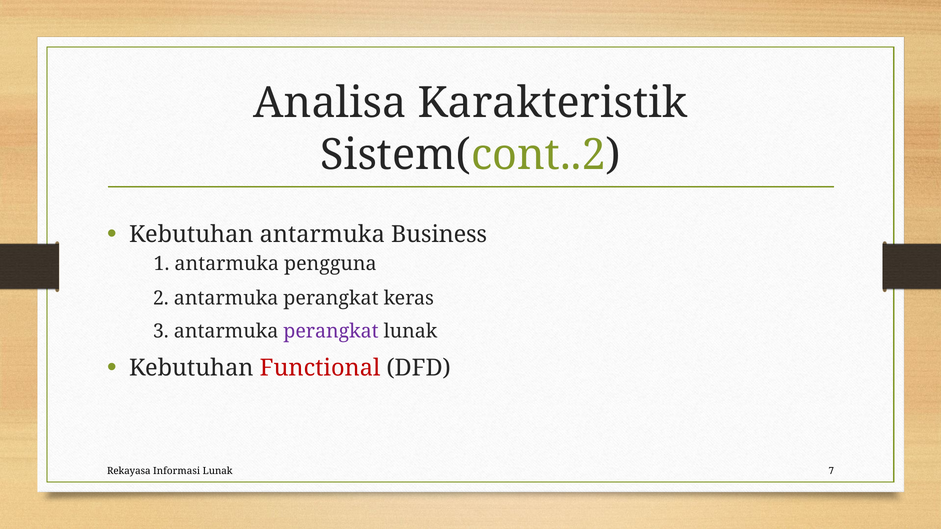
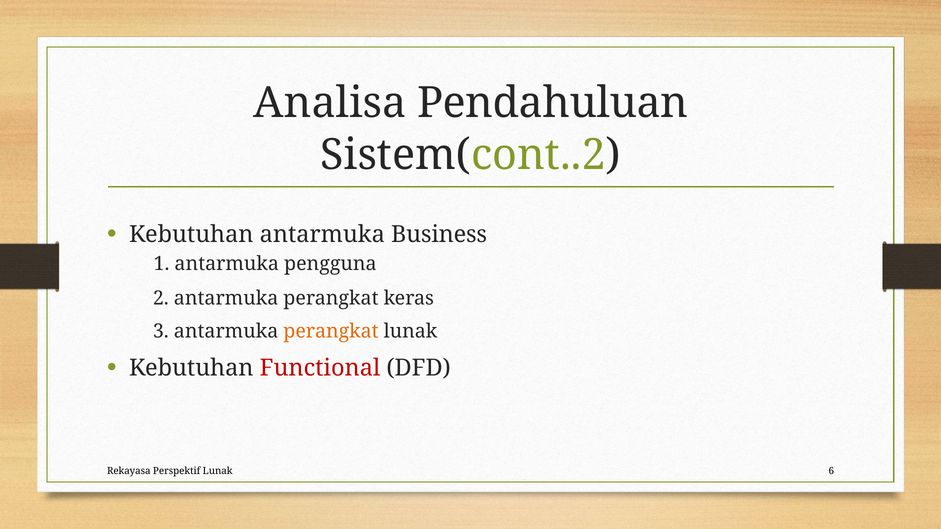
Karakteristik: Karakteristik -> Pendahuluan (553, 103)
perangkat colour: purple -> orange (331, 332)
Informasi: Informasi -> Perspektif (177, 471)
7: 7 -> 6 (831, 471)
